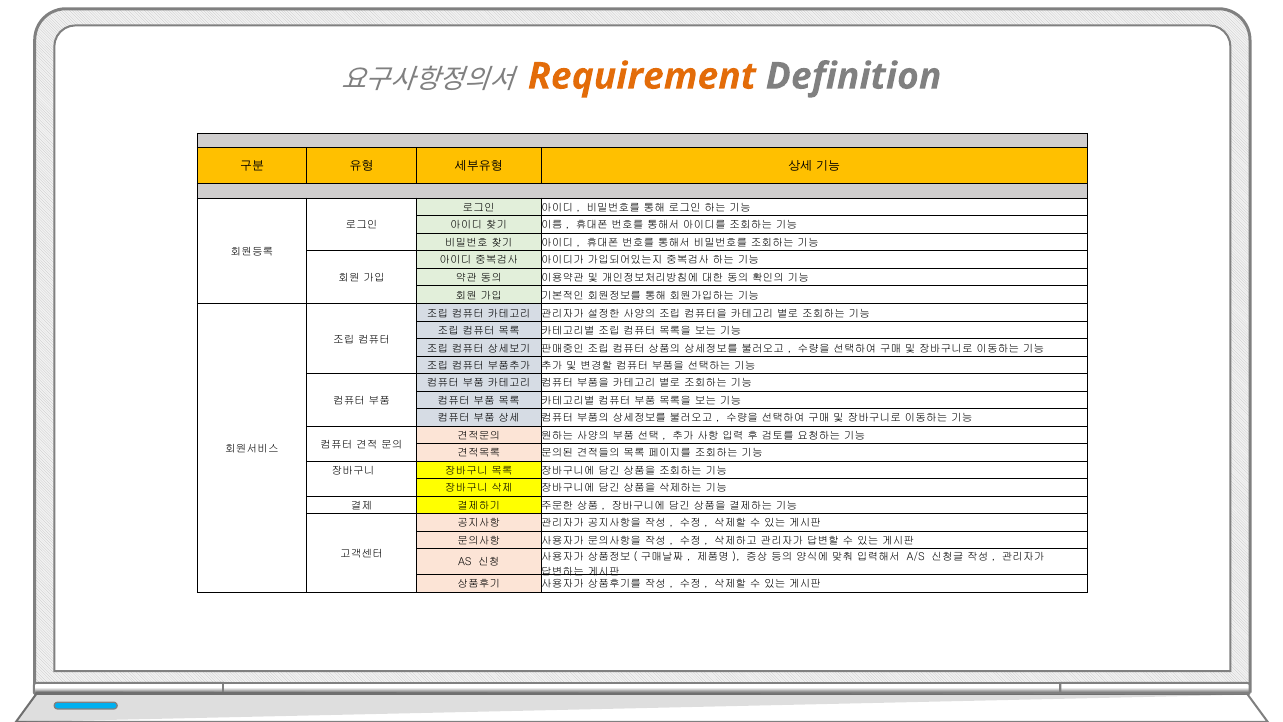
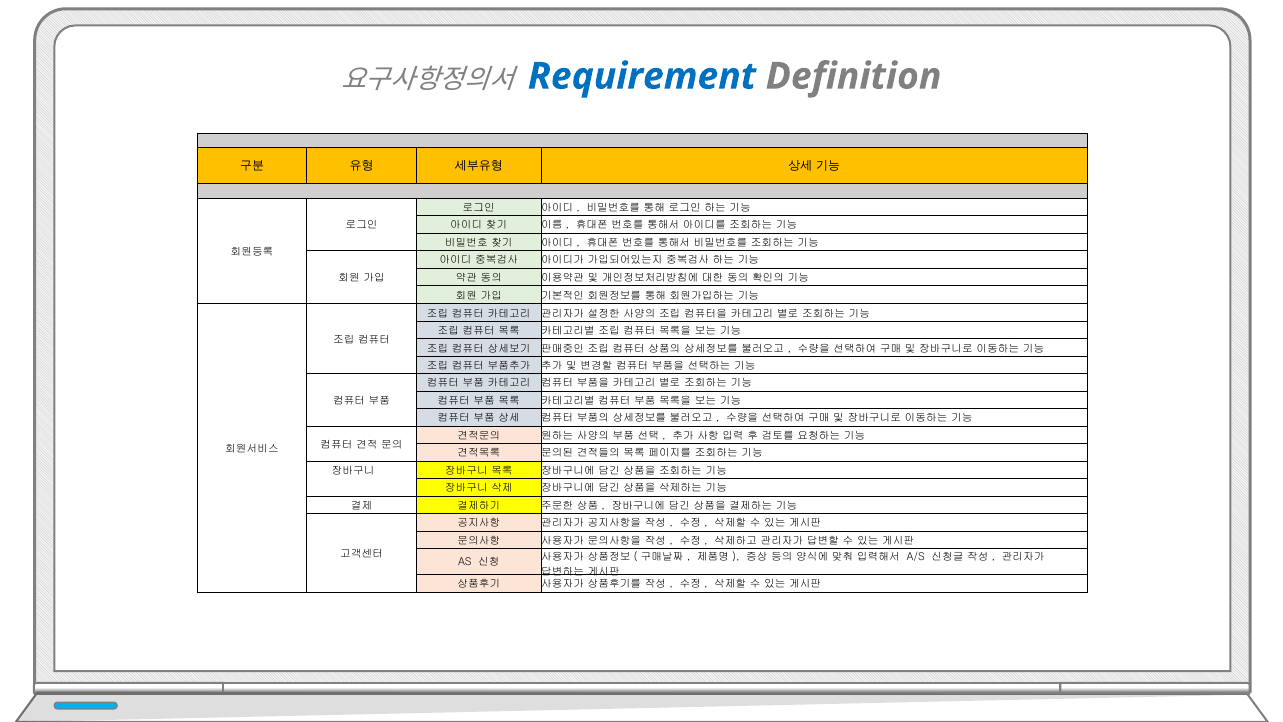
Requirement colour: orange -> blue (642, 76)
